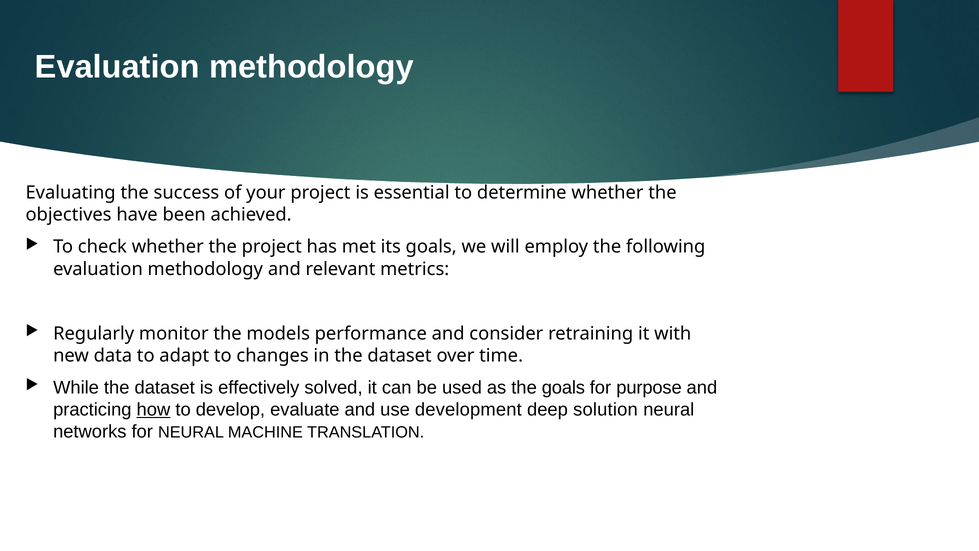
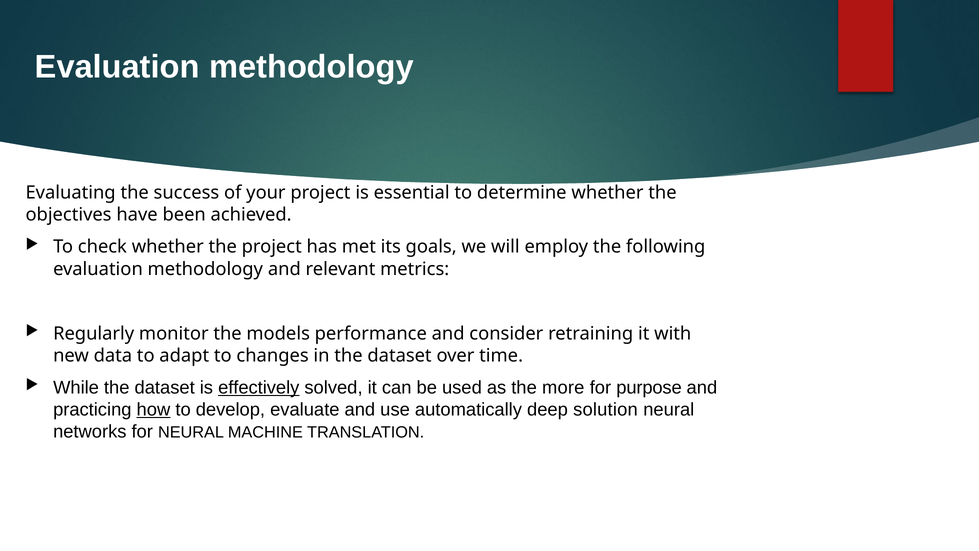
effectively underline: none -> present (259, 388)
goals: goals -> more (563, 388)
development: development -> automatically (468, 410)
